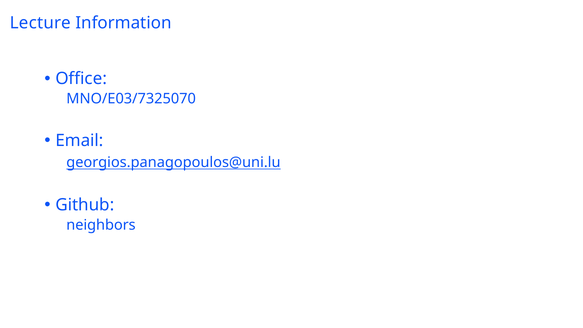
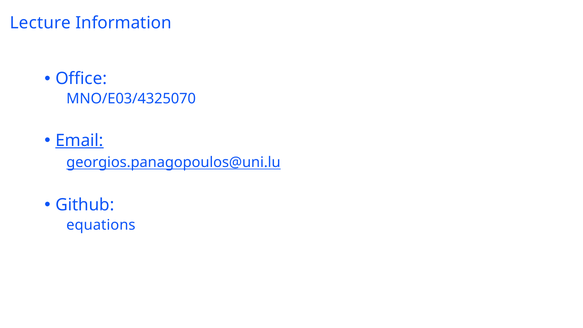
MNO/E03/7325070: MNO/E03/7325070 -> MNO/E03/4325070 (131, 99)
Email underline: none -> present (79, 141)
neighbors: neighbors -> equations (101, 225)
